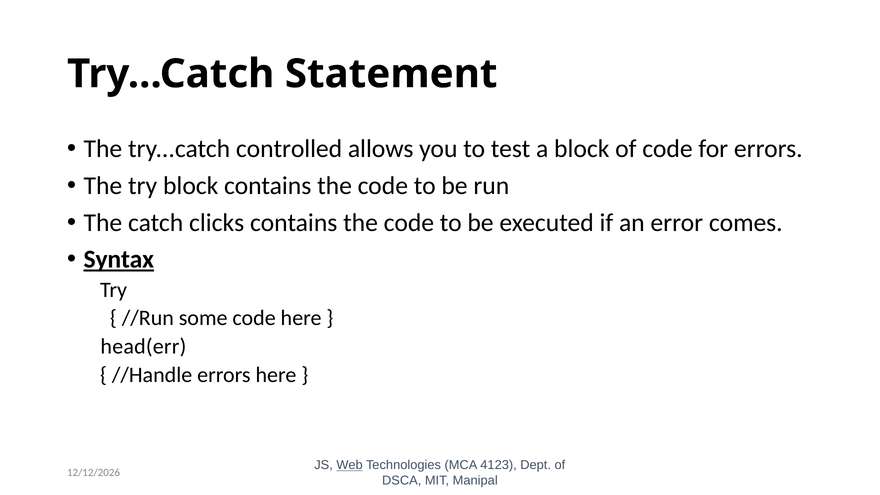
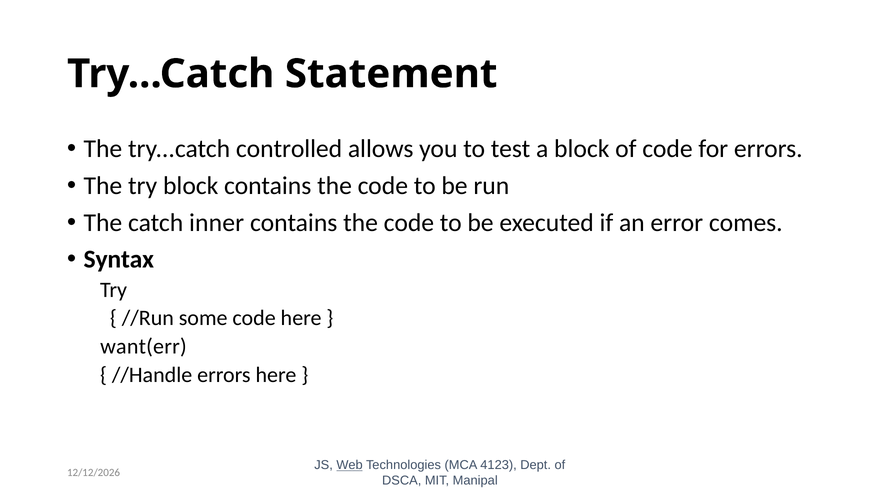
clicks: clicks -> inner (217, 223)
Syntax underline: present -> none (119, 259)
head(err: head(err -> want(err (143, 346)
